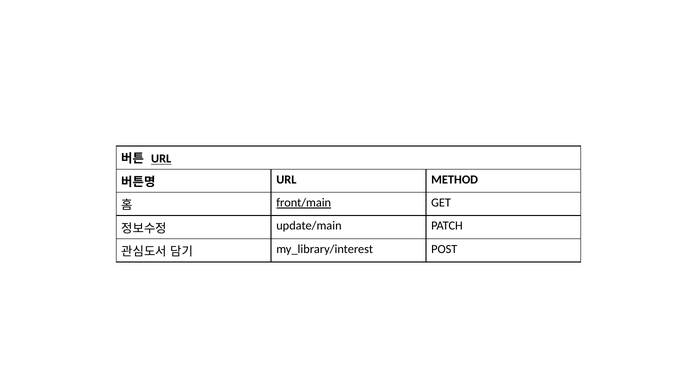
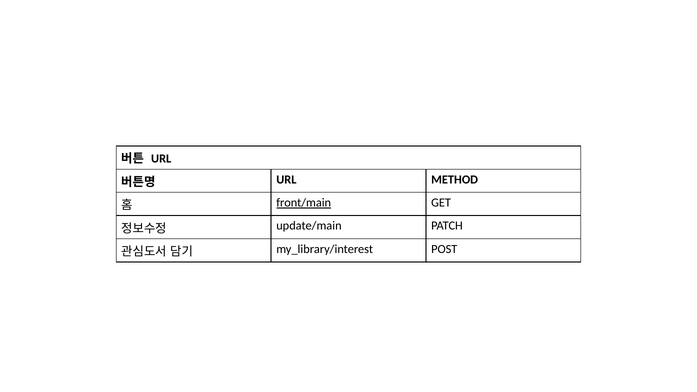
URL underline: present -> none (161, 159)
